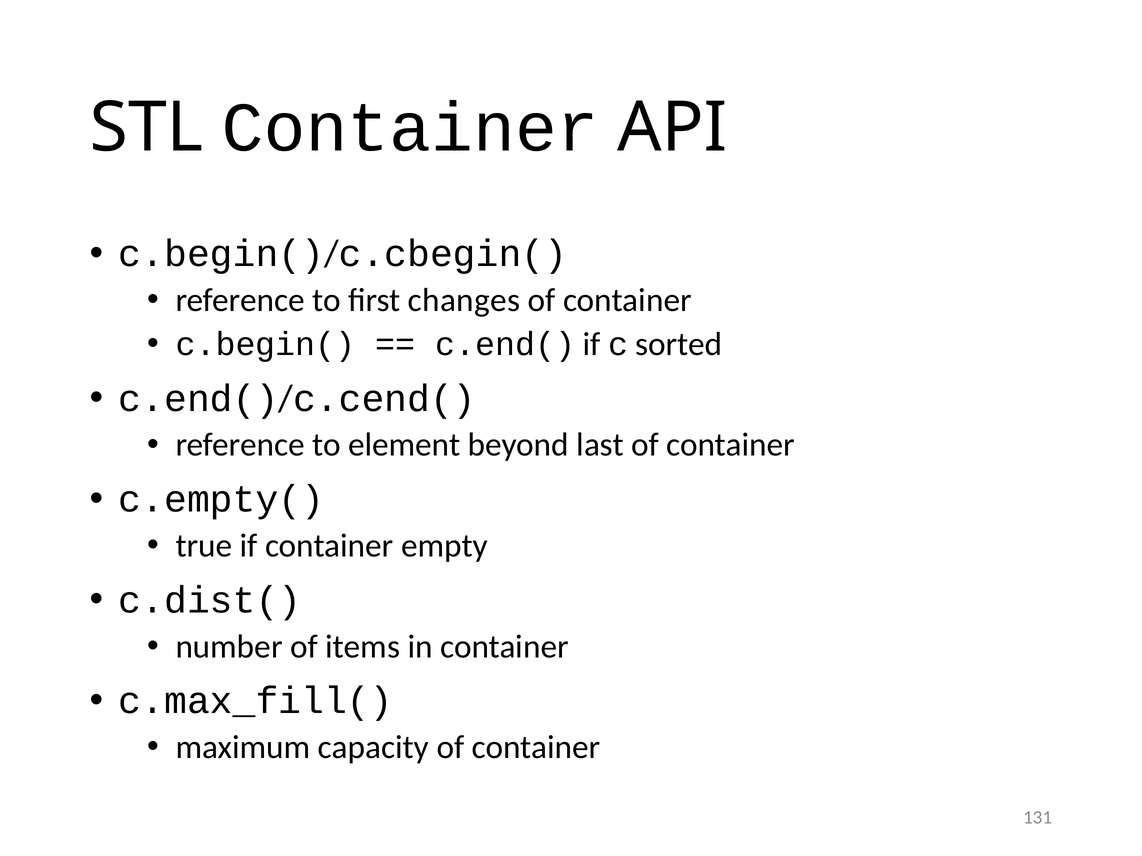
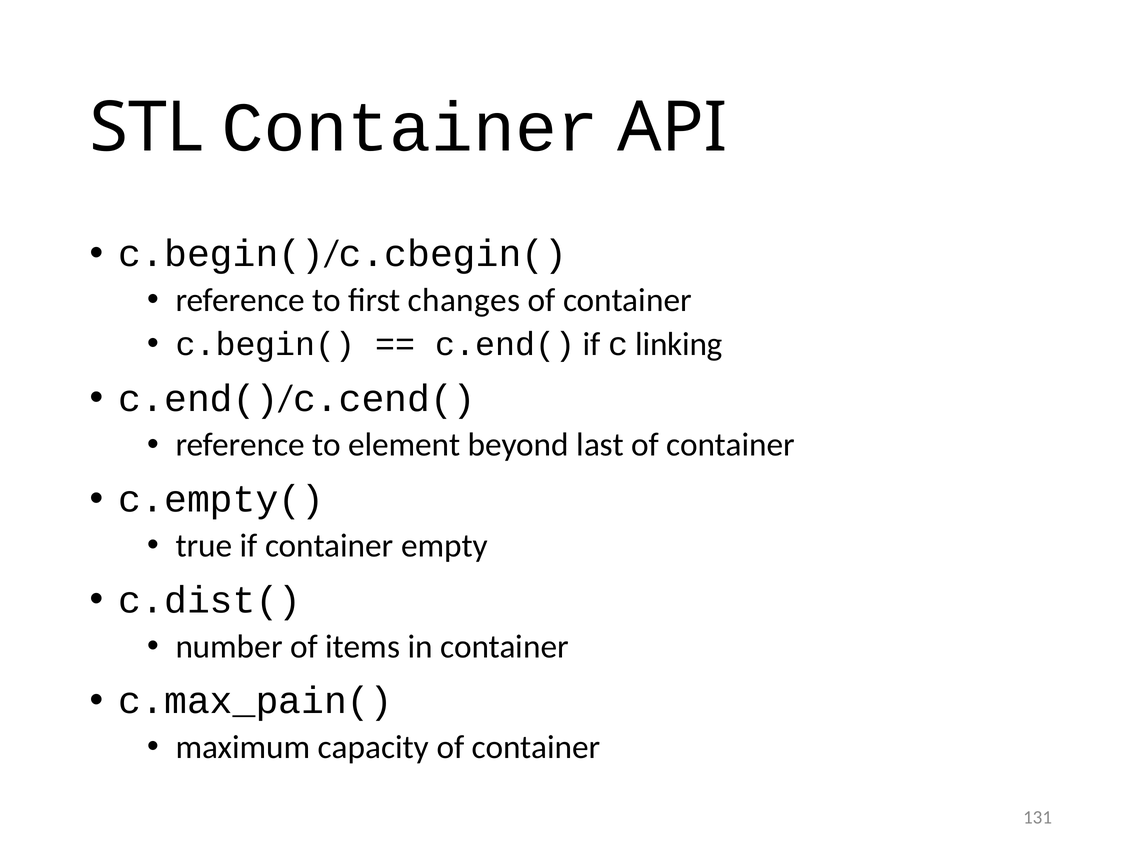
sorted: sorted -> linking (679, 344)
c.max_fill(: c.max_fill( -> c.max_pain( (256, 701)
